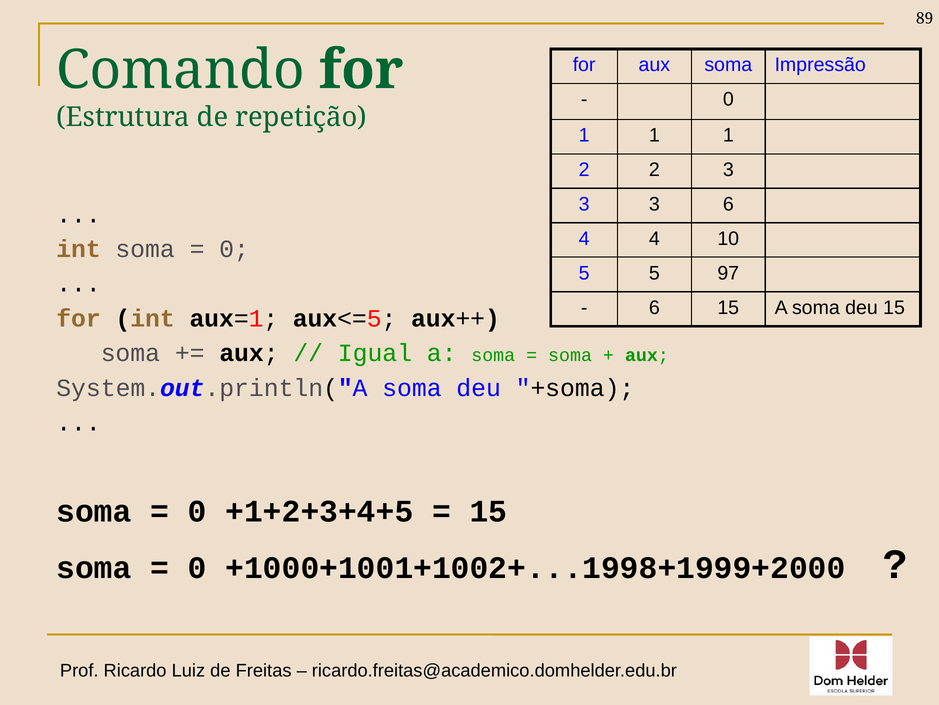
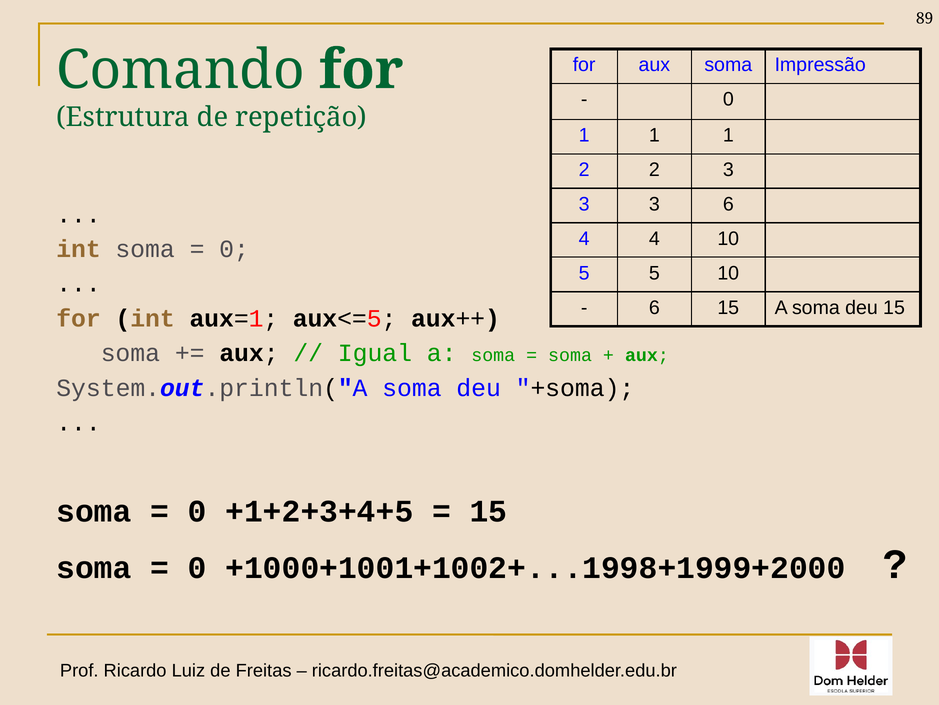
5 97: 97 -> 10 (728, 273)
